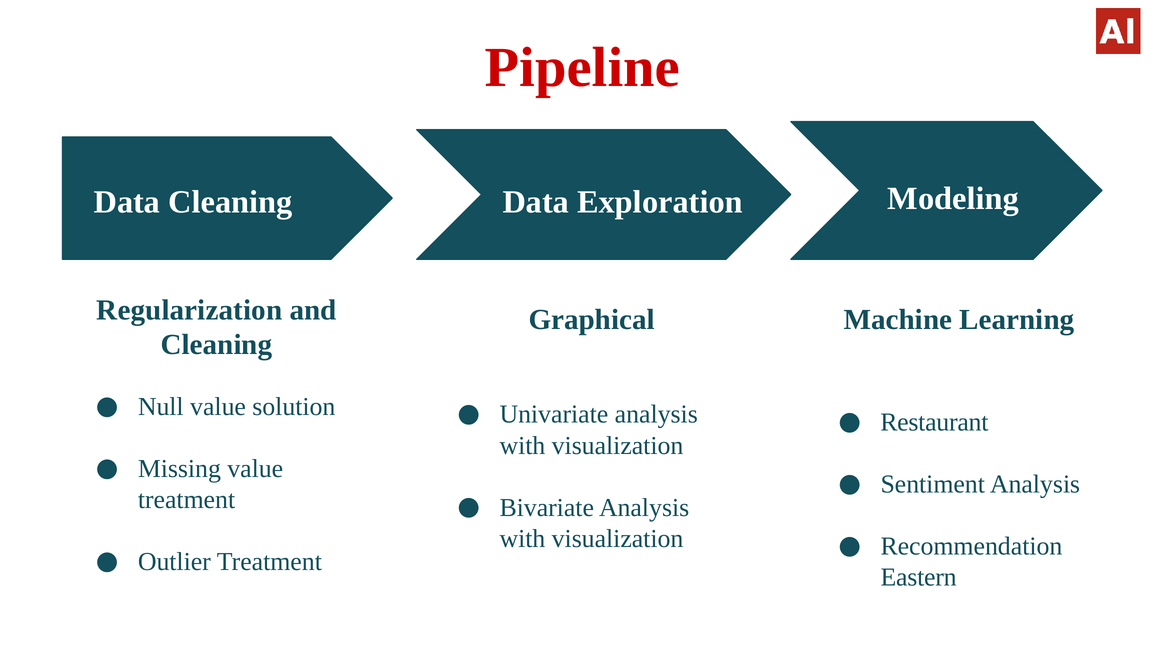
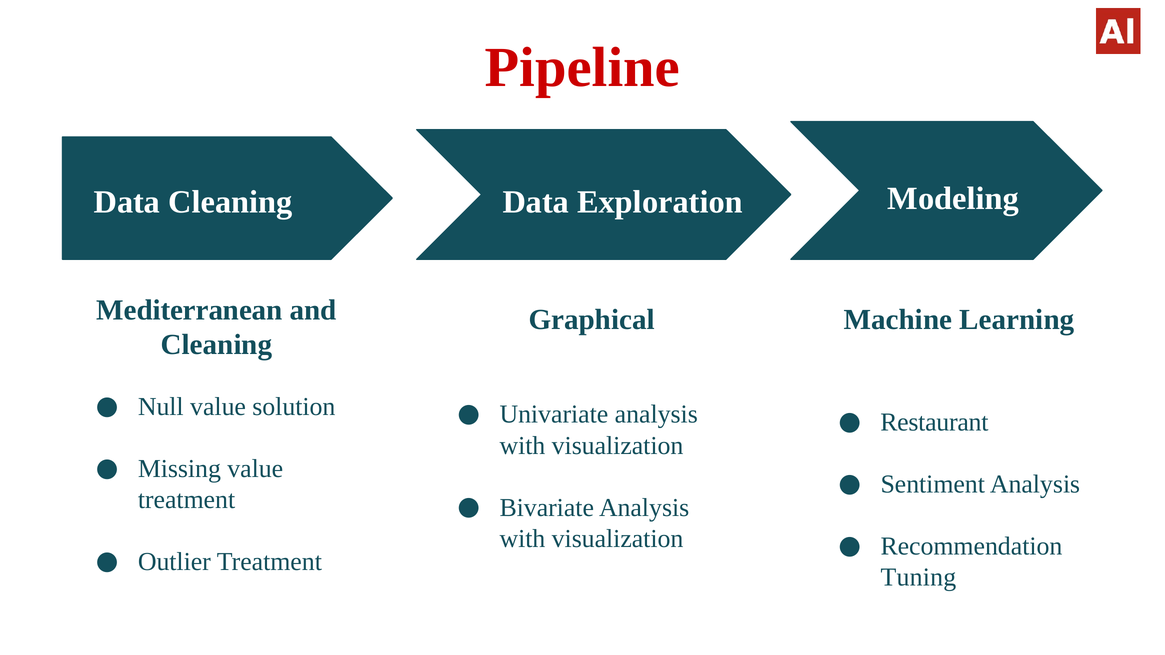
Regularization: Regularization -> Mediterranean (189, 310)
Eastern: Eastern -> Tuning (918, 578)
